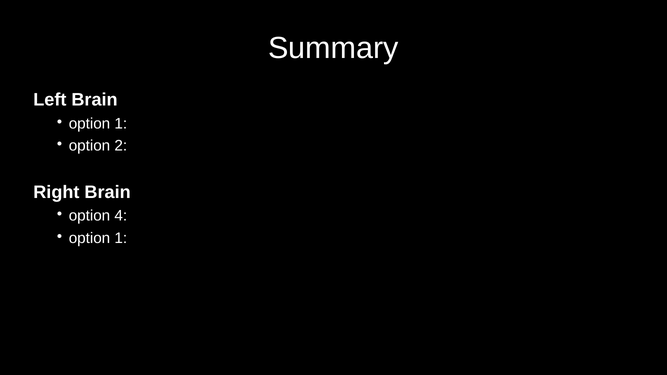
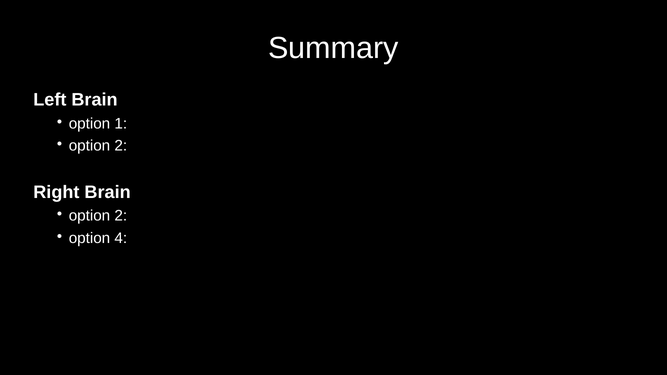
4: 4 -> 2 (121, 216)
1: 1 -> 4 (121, 238)
